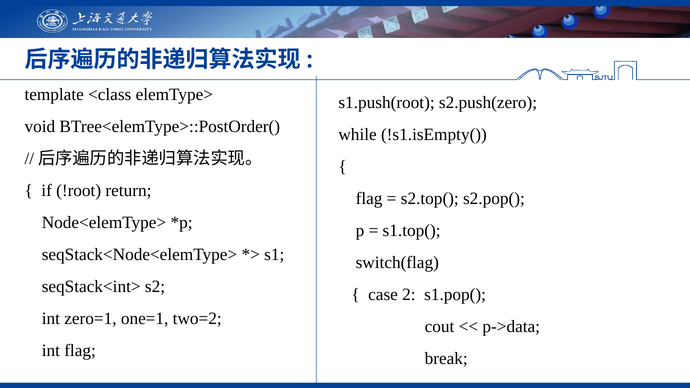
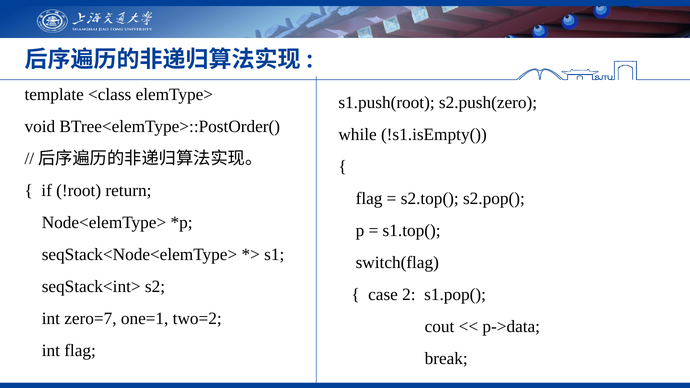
zero=1: zero=1 -> zero=7 (90, 319)
